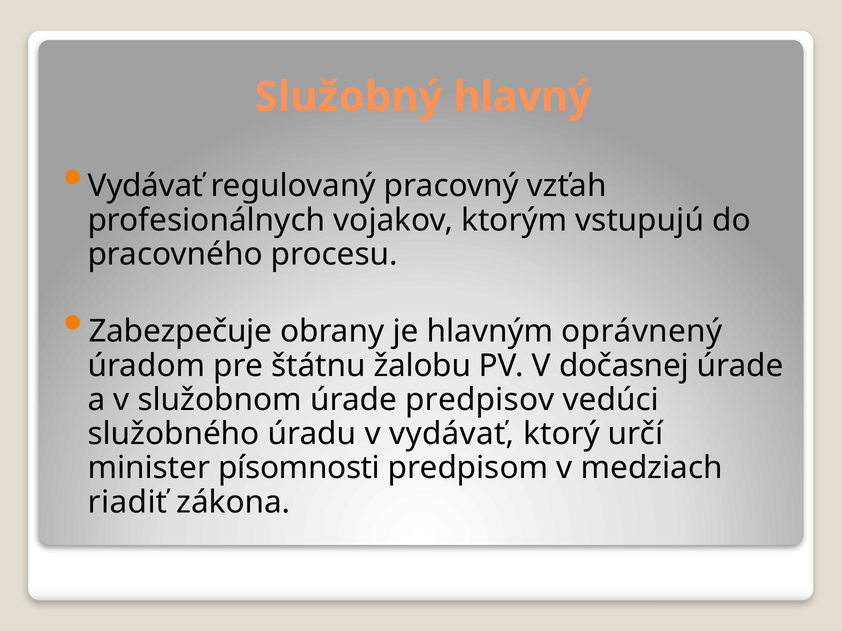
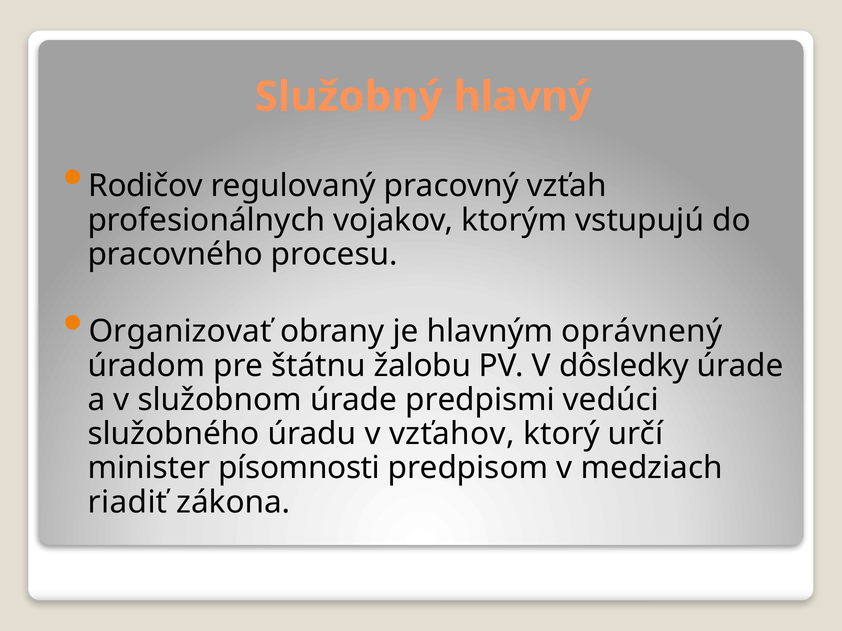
Vydávať: Vydávať -> Rodičov (146, 186)
Zabezpečuje: Zabezpečuje -> Organizovať (180, 332)
dočasnej: dočasnej -> dôsledky (624, 366)
predpisov: predpisov -> predpismi (480, 400)
v vydávať: vydávať -> vzťahov (452, 434)
